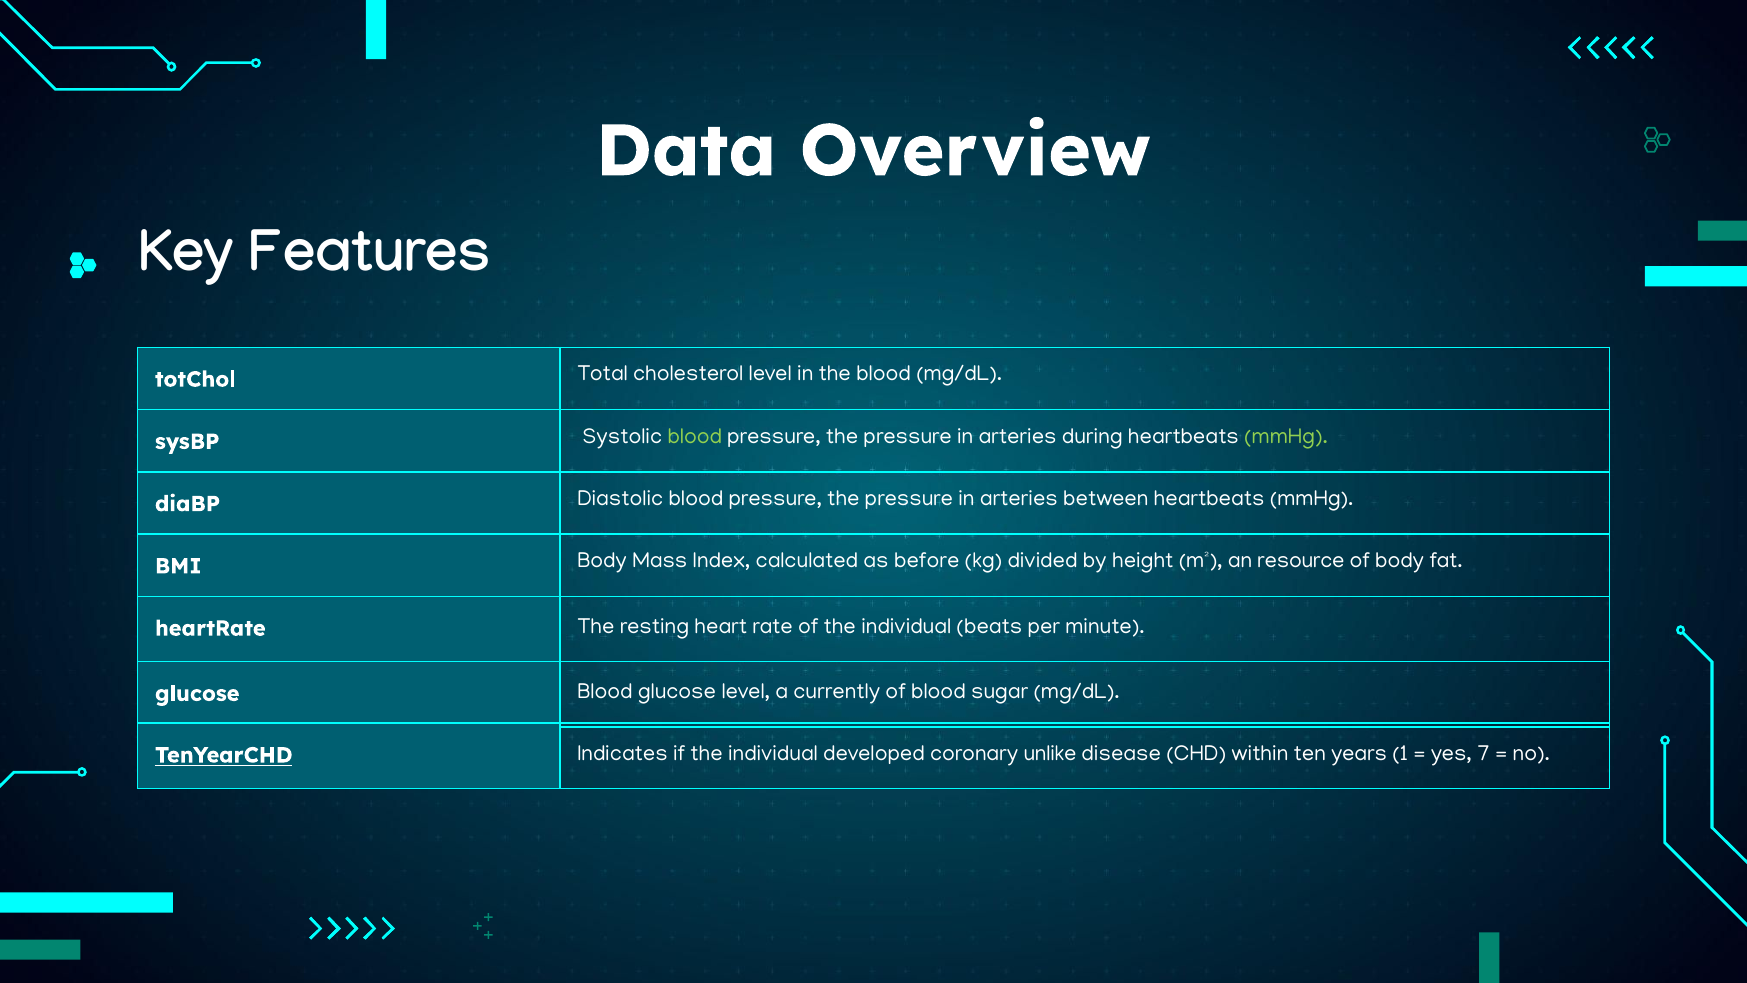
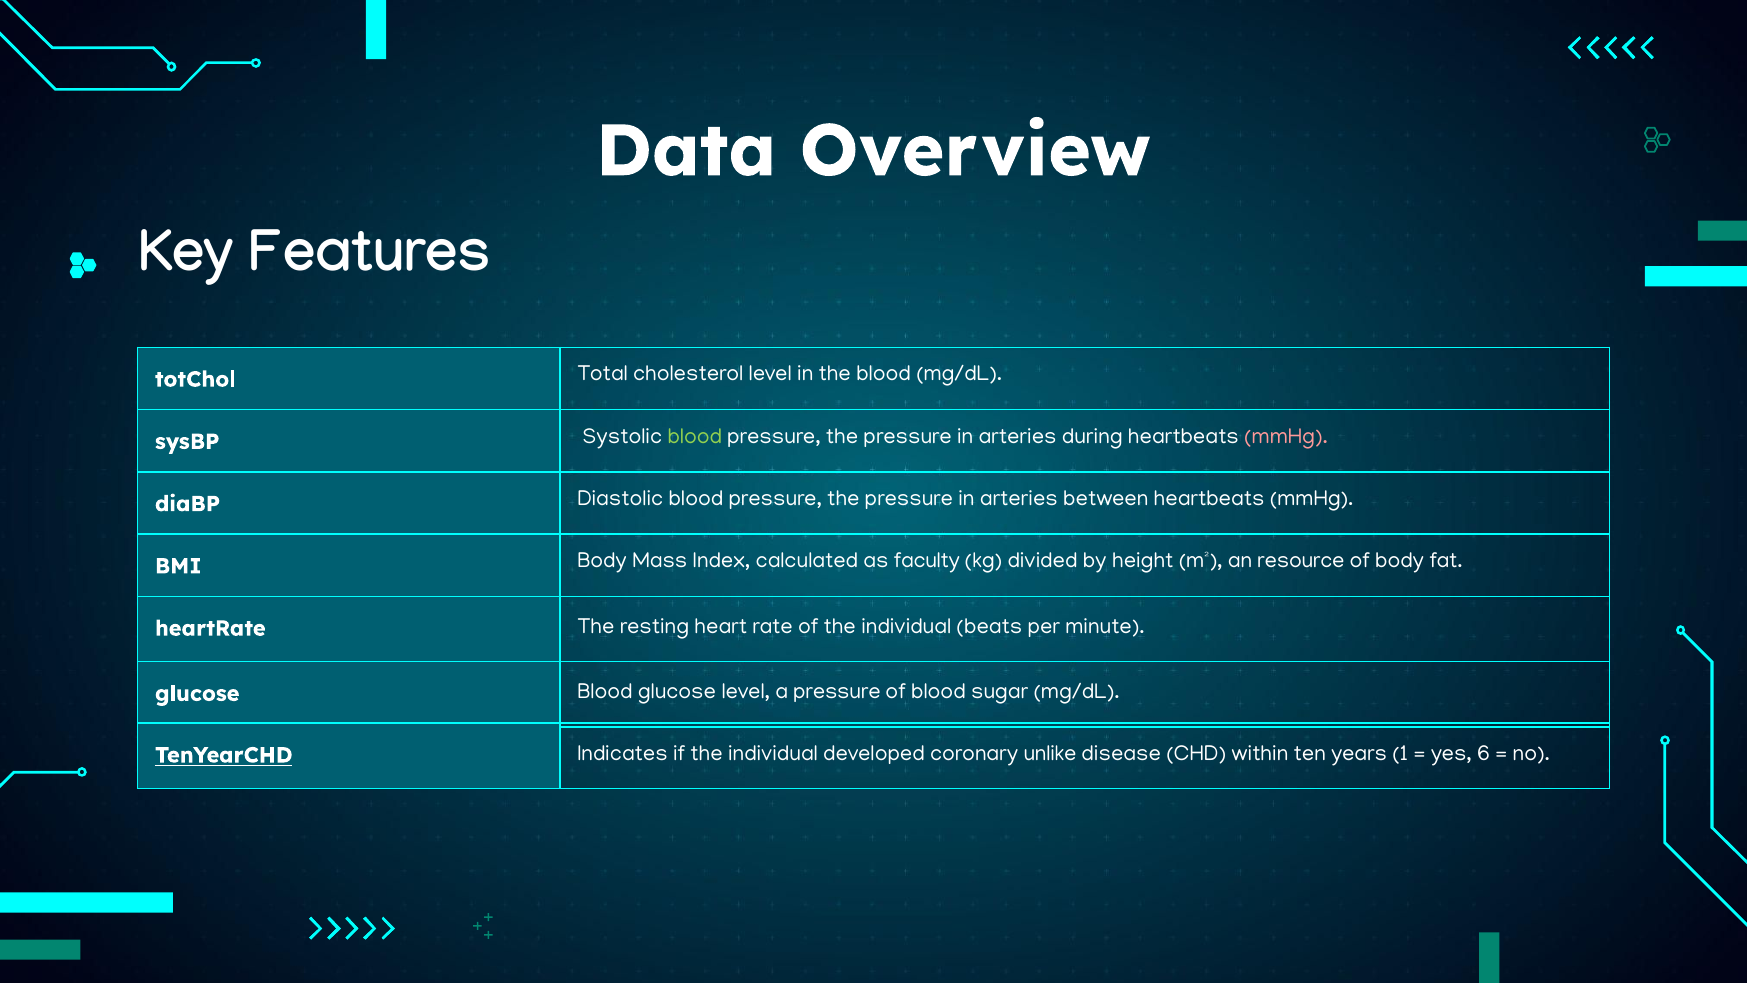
mmHg colour: light green -> pink (1286, 436)
before: before -> faculty (927, 560)
a currently: currently -> pressure (837, 691)
7: 7 -> 6 (1483, 753)
